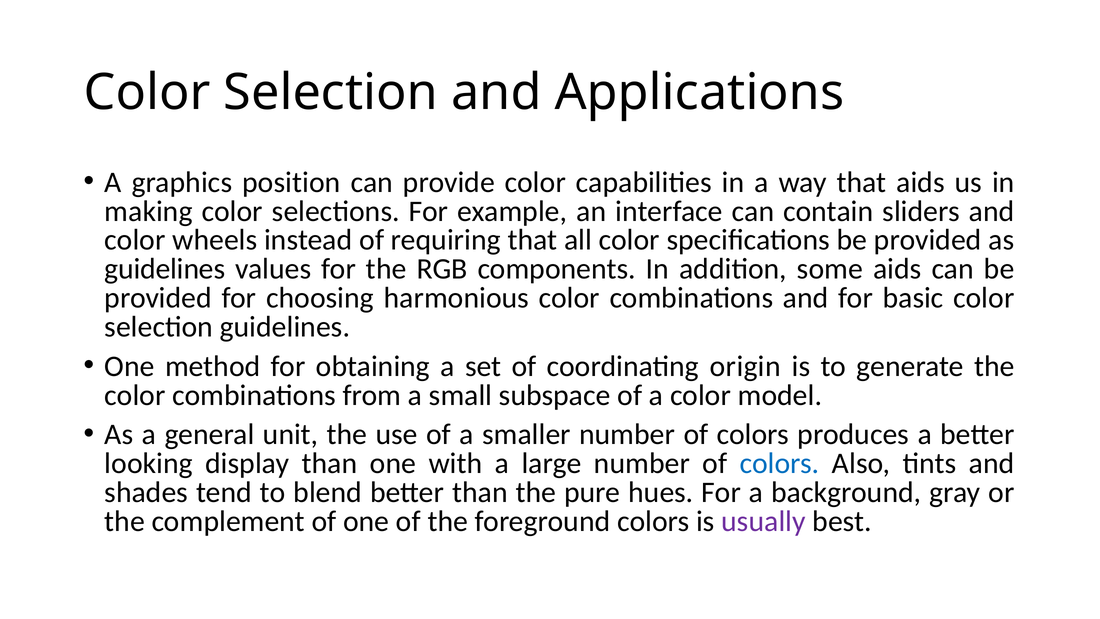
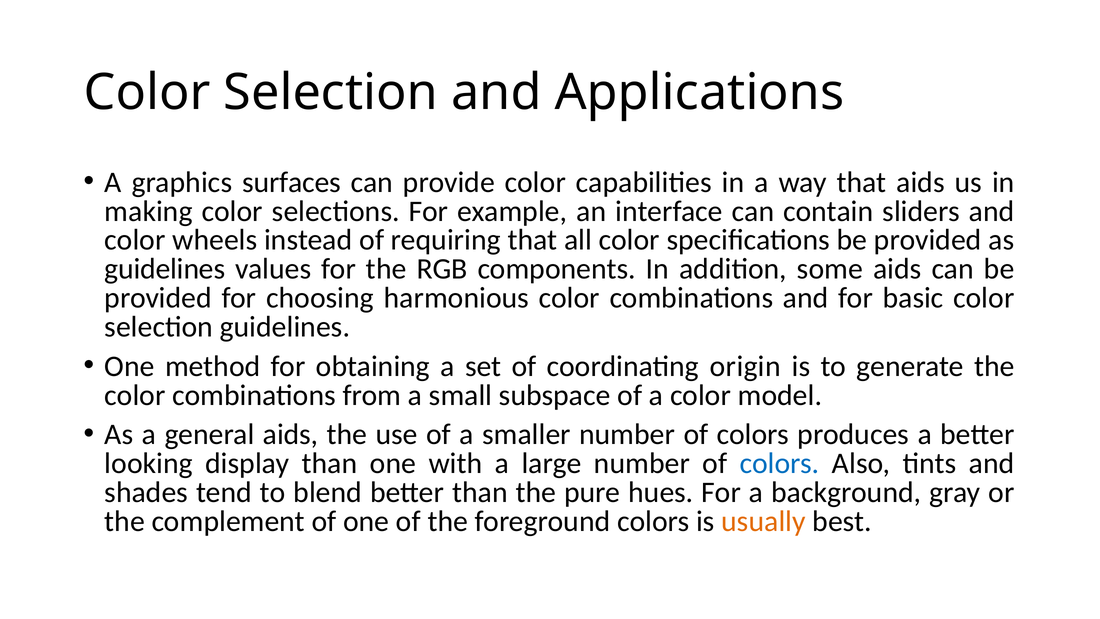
position: position -> surfaces (292, 182)
general unit: unit -> aids (291, 434)
usually colour: purple -> orange (763, 521)
